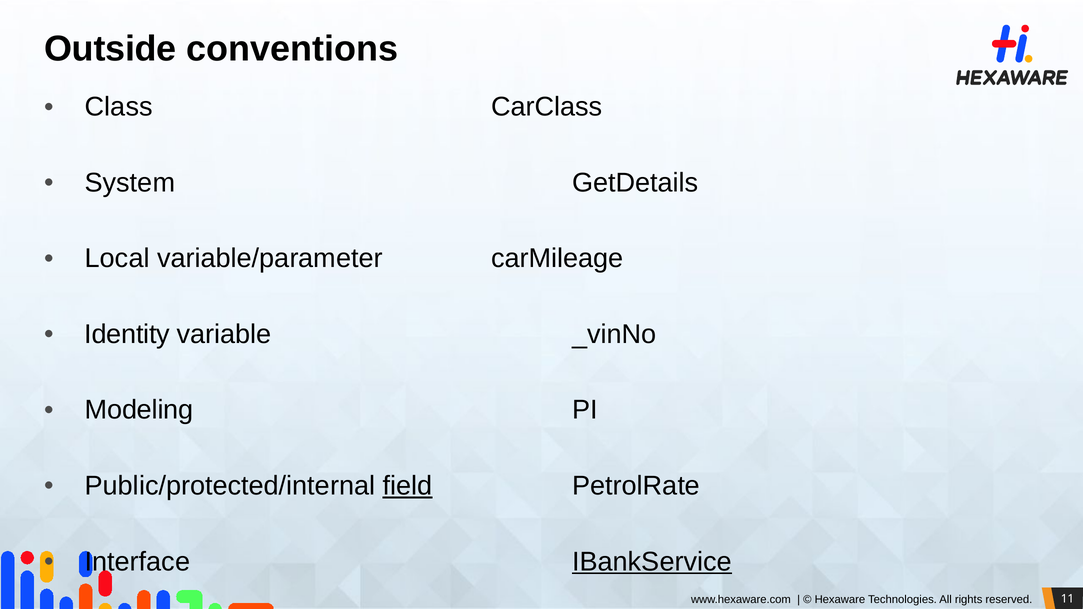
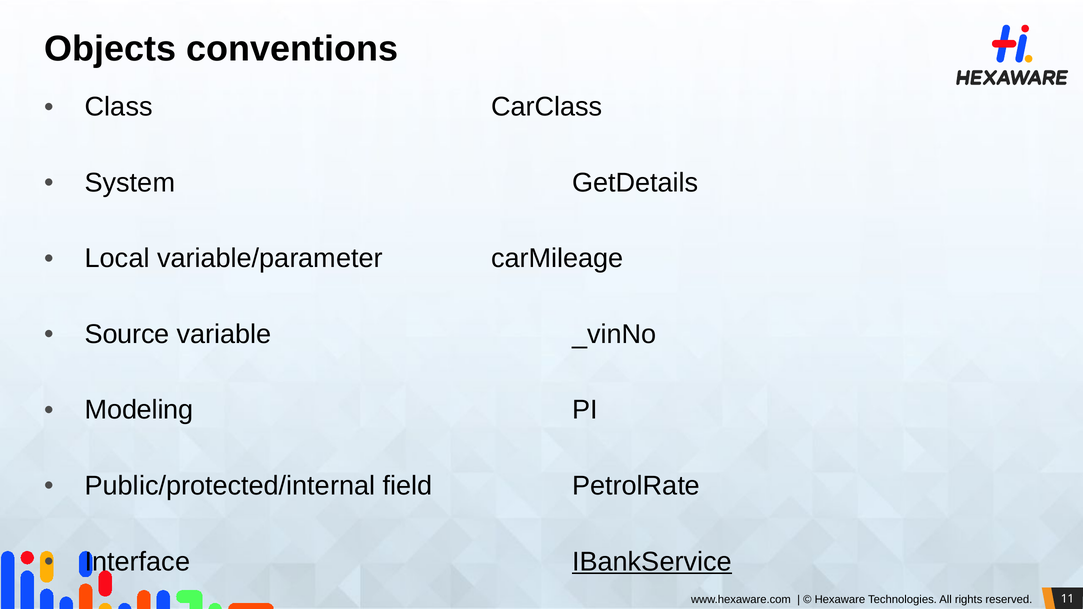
Outside: Outside -> Objects (110, 49)
Identity: Identity -> Source (127, 334)
field underline: present -> none (408, 486)
